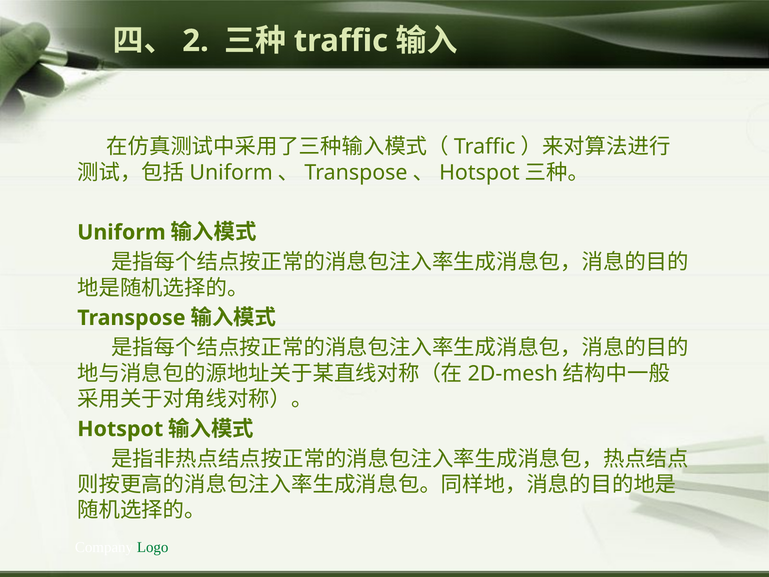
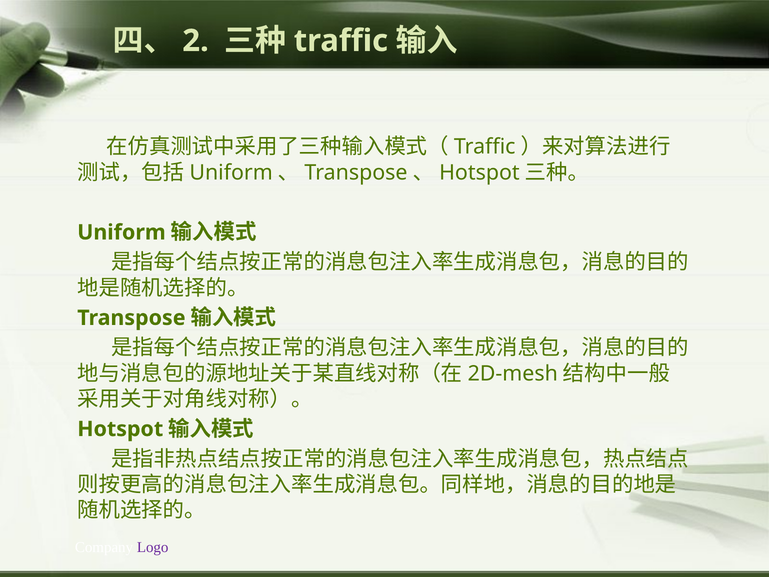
Logo colour: green -> purple (153, 547)
